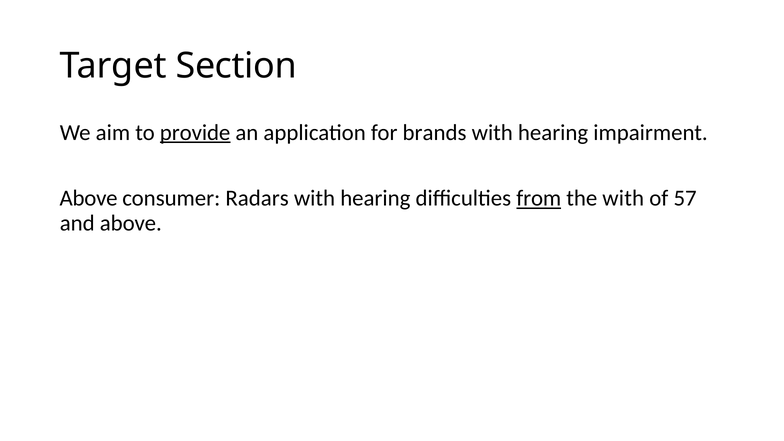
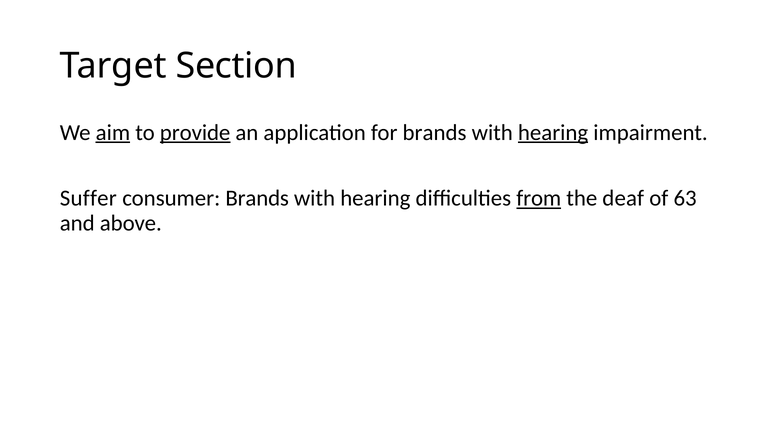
aim underline: none -> present (113, 133)
hearing underline: none -> present (553, 133)
Above: Above -> Suffer (88, 198)
consumer Radars: Radars -> Brands (257, 198)
the with: with -> deaf (623, 198)
57: 57 -> 63 (685, 198)
